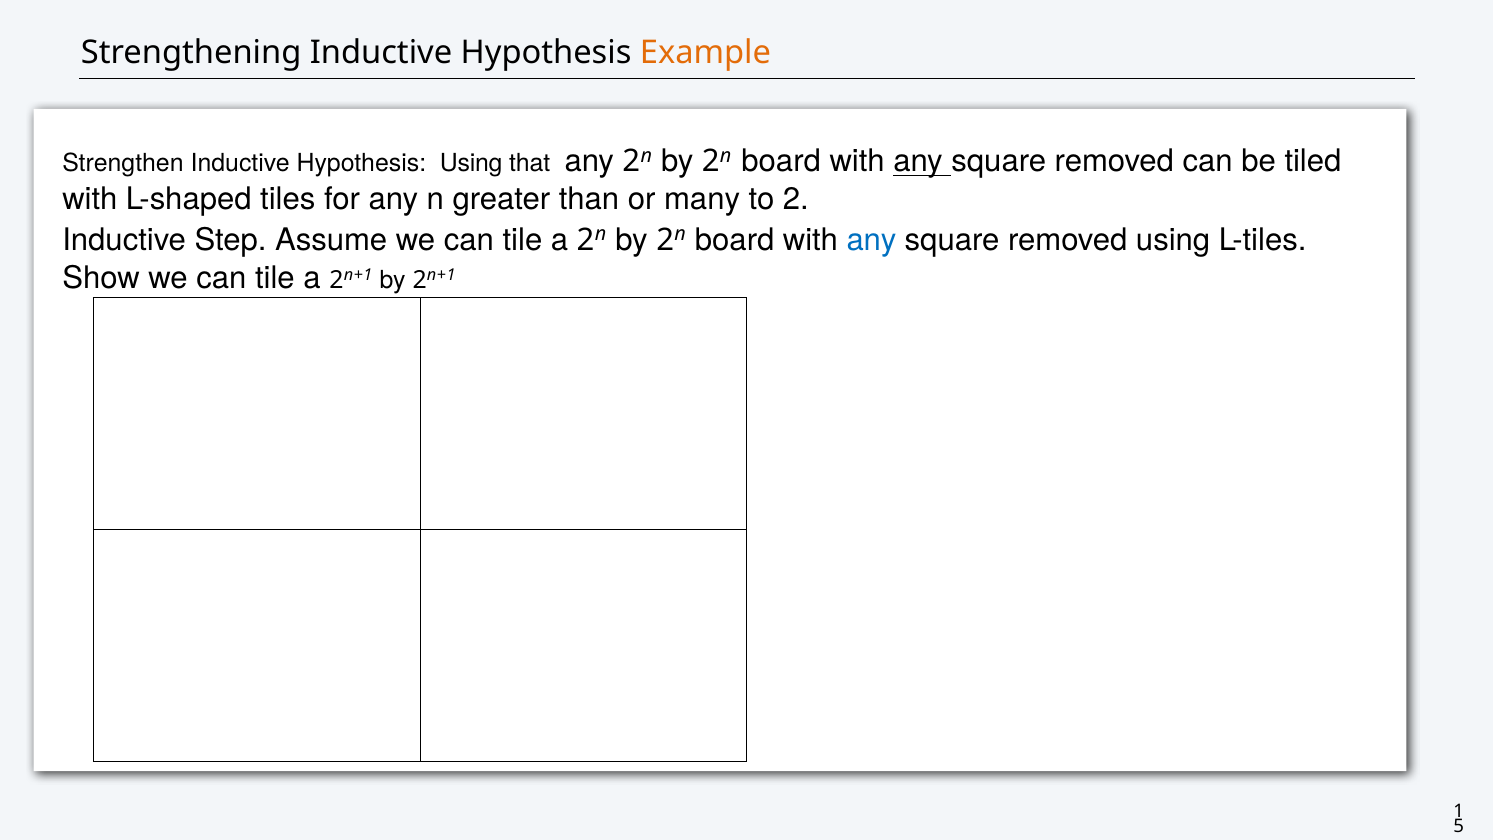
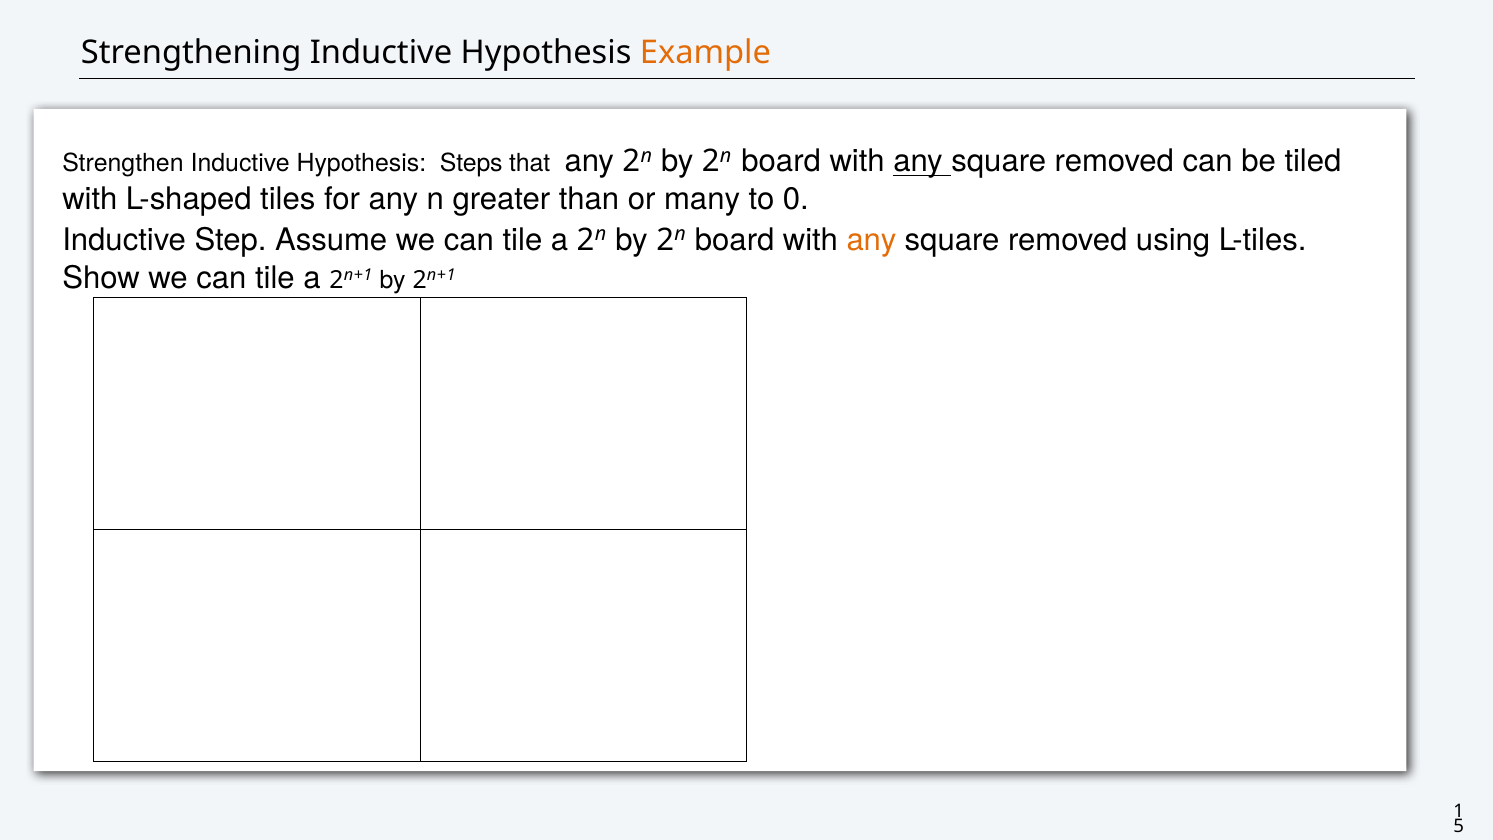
Hypothesis Using: Using -> Steps (471, 163)
to 2: 2 -> 0 (796, 199)
any colour: blue -> orange (871, 240)
